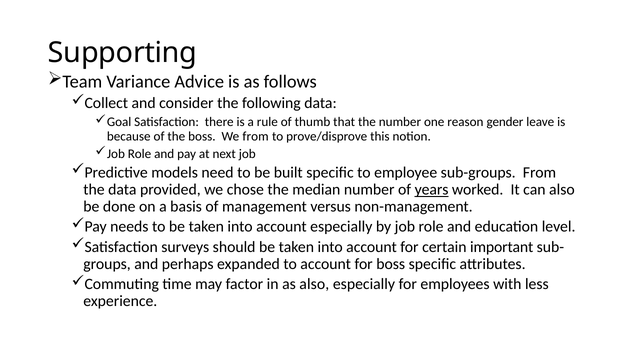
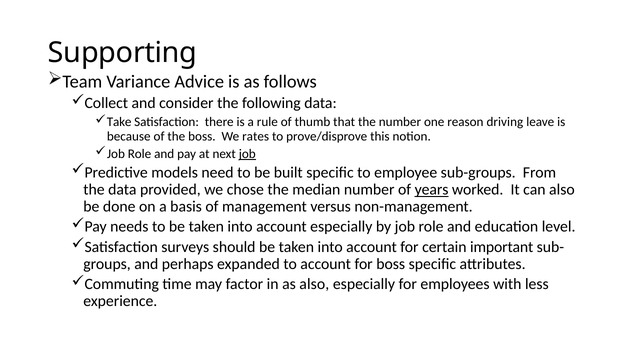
Goal: Goal -> Take (119, 122)
gender: gender -> driving (505, 122)
We from: from -> rates (256, 136)
job underline: none -> present (247, 154)
